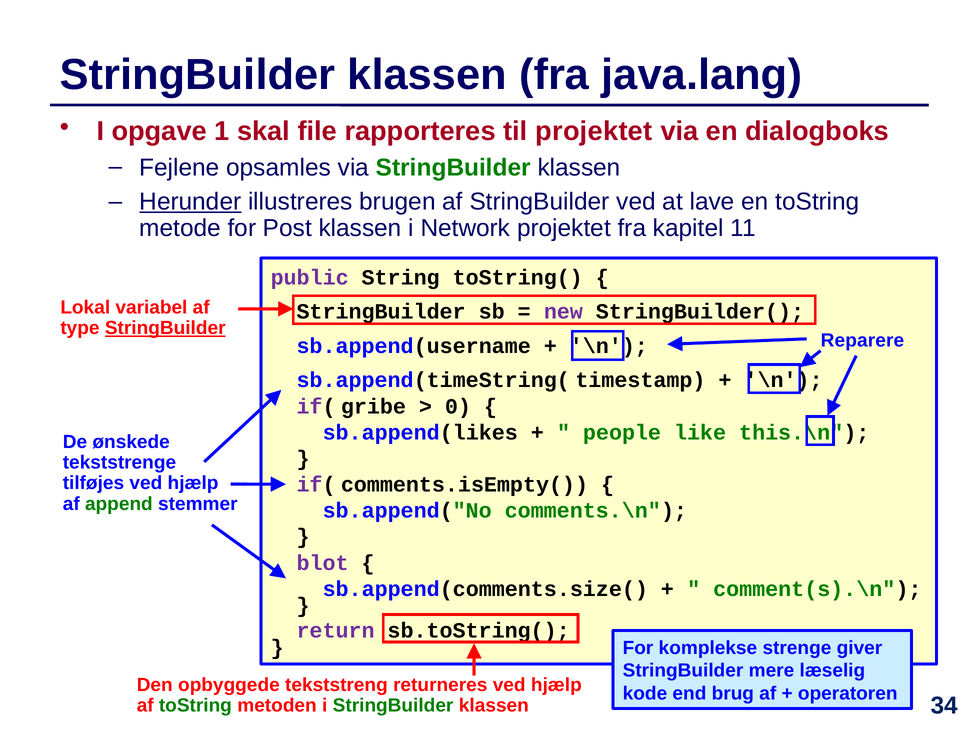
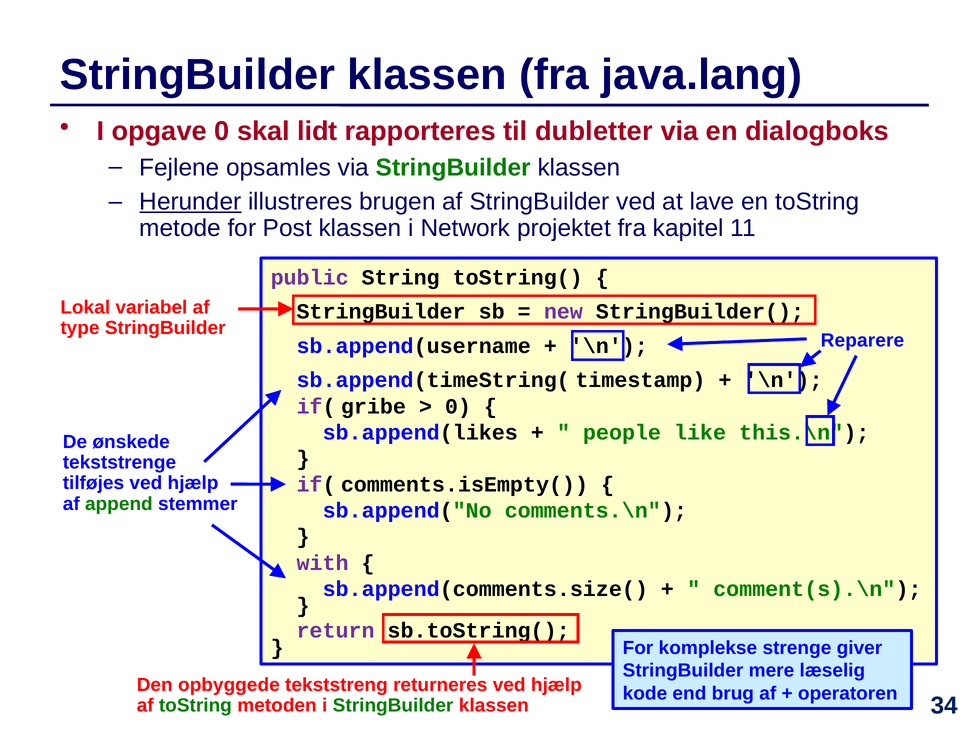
opgave 1: 1 -> 0 (222, 131)
file: file -> lidt (317, 131)
til projektet: projektet -> dubletter (594, 131)
StringBuilder underline: present -> none (165, 328)
blot: blot -> with (323, 563)
